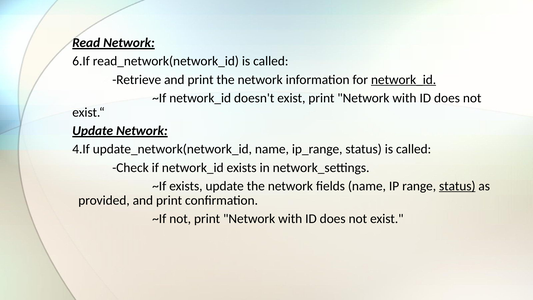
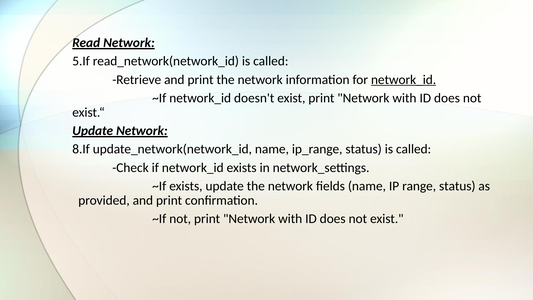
6.If: 6.If -> 5.If (81, 61)
4.If: 4.If -> 8.If (81, 149)
status underline: present -> none (457, 186)
